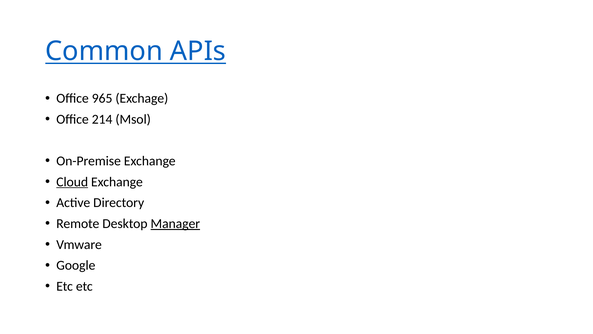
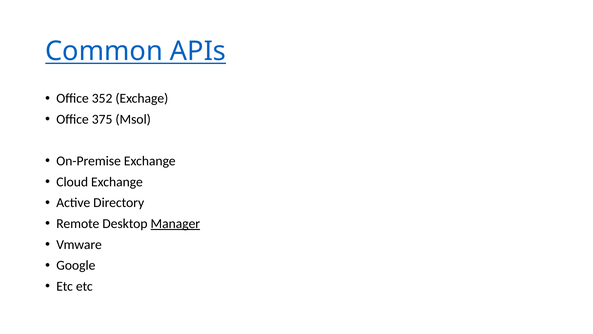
965: 965 -> 352 (102, 98)
214: 214 -> 375 (102, 119)
Cloud underline: present -> none (72, 182)
